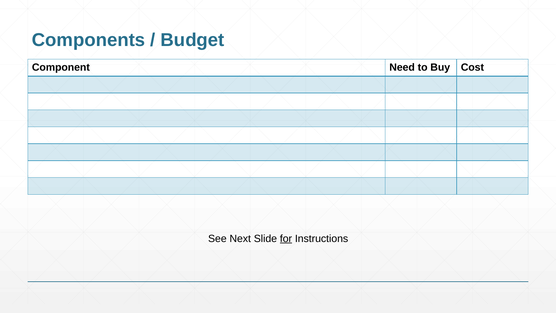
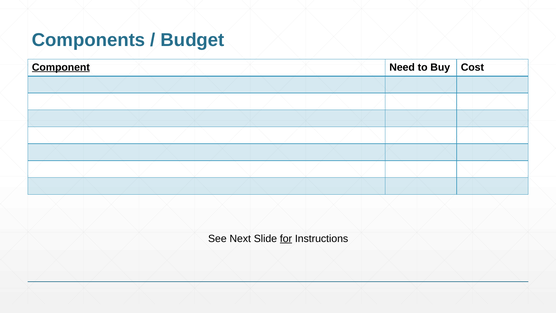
Component underline: none -> present (61, 67)
